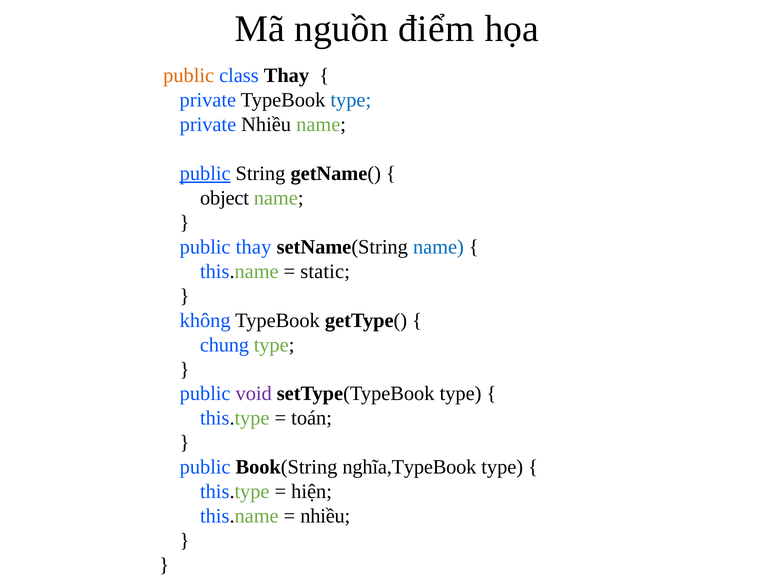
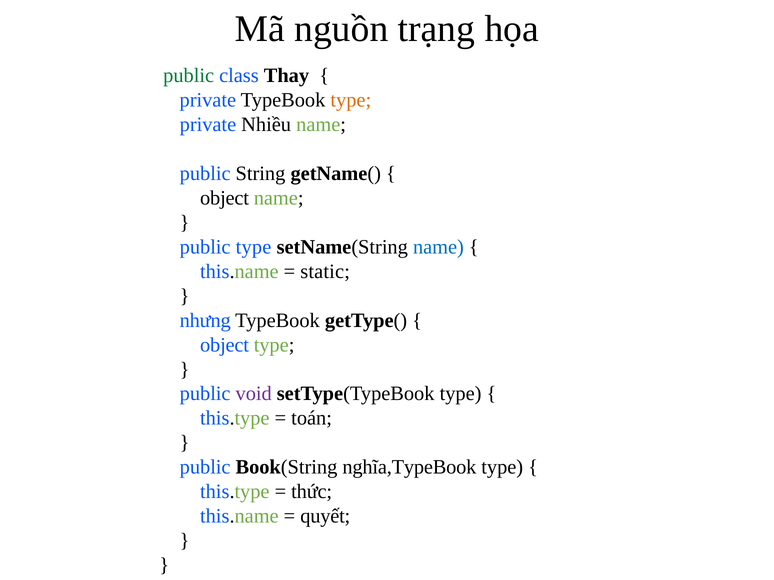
điểm: điểm -> trạng (436, 29)
public colour: orange -> green (189, 76)
type colour: blue -> orange (351, 100)
public underline: present -> none (205, 174)
public thay: thay -> type (254, 247)
không: không -> nhưng (205, 321)
chung: chung -> object (225, 345)
hiện: hiện -> thức (312, 492)
nhiều: nhiều -> quyết (325, 517)
